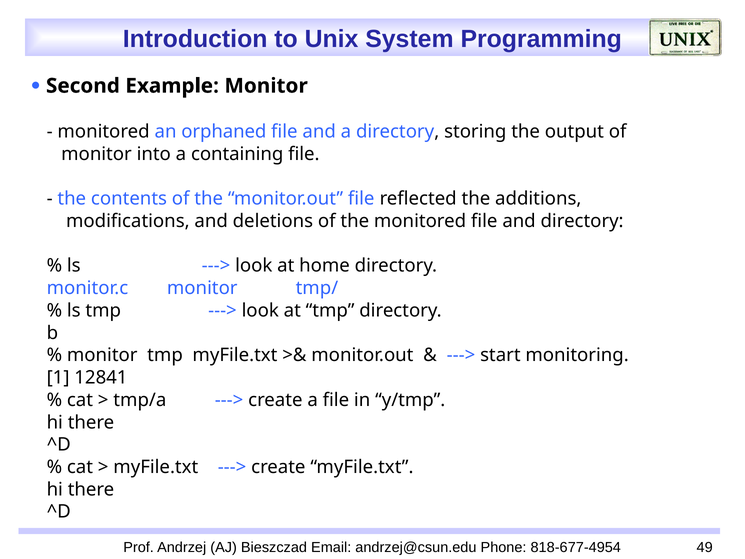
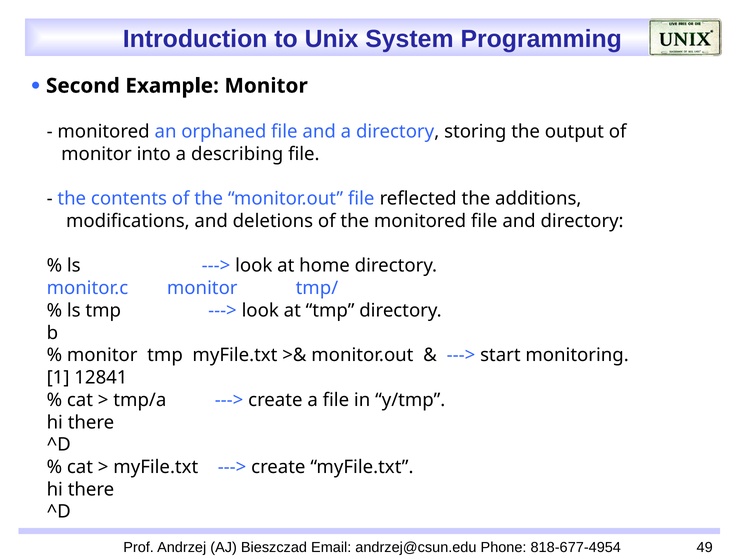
containing: containing -> describing (237, 154)
